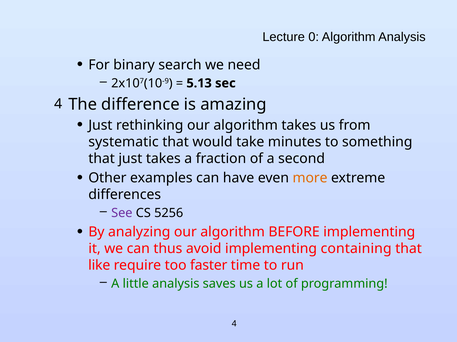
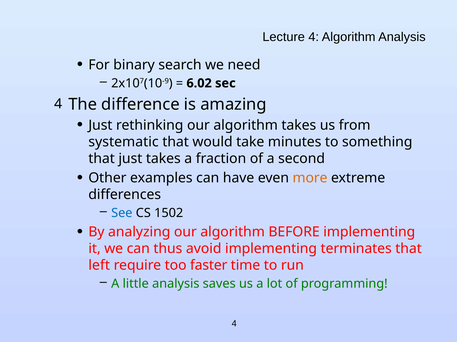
Lecture 0: 0 -> 4 (314, 37)
5.13: 5.13 -> 6.02 (199, 83)
See colour: purple -> blue (122, 214)
5256: 5256 -> 1502 (169, 214)
containing: containing -> terminates (356, 249)
like: like -> left (99, 266)
